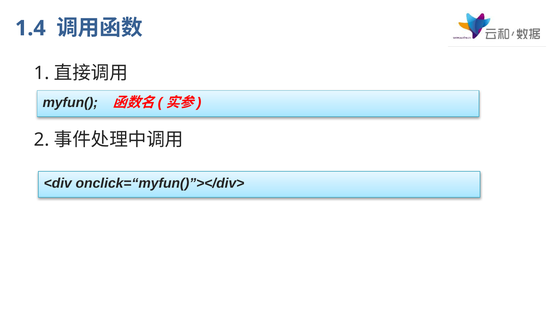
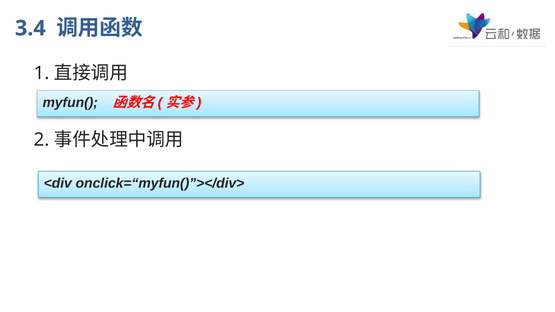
1.4: 1.4 -> 3.4 (30, 28)
